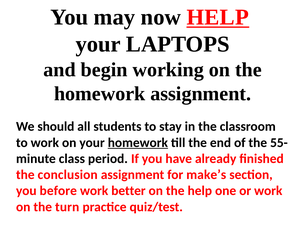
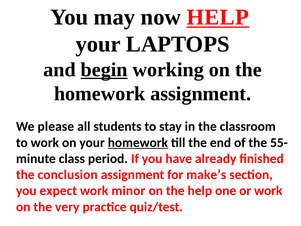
begin underline: none -> present (104, 70)
should: should -> please (56, 126)
before: before -> expect (58, 191)
better: better -> minor (128, 191)
turn: turn -> very (67, 207)
